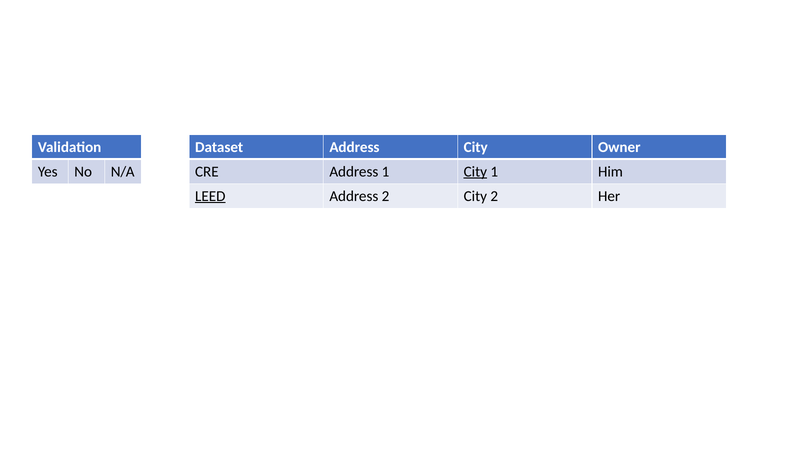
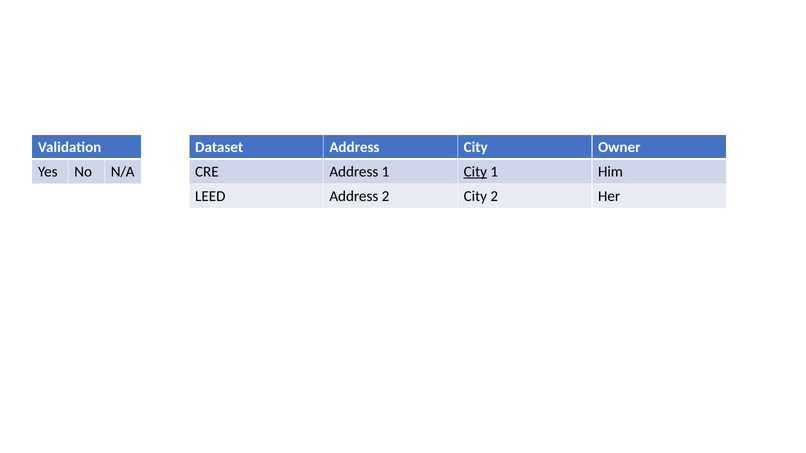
LEED underline: present -> none (210, 196)
